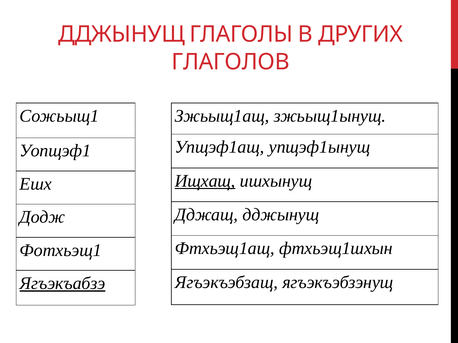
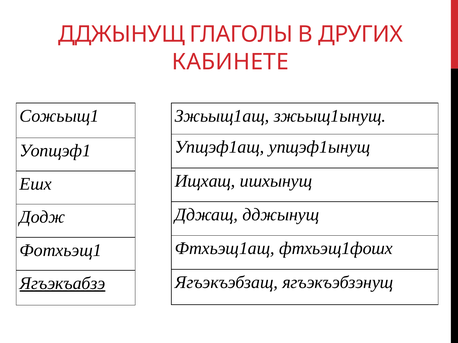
ГЛАГОЛОВ: ГЛАГОЛОВ -> КАБИНЕТЕ (230, 62)
Ищхащ underline: present -> none (205, 181)
фтхьэщ1шхын: фтхьэщ1шхын -> фтхьэщ1фошх (336, 249)
